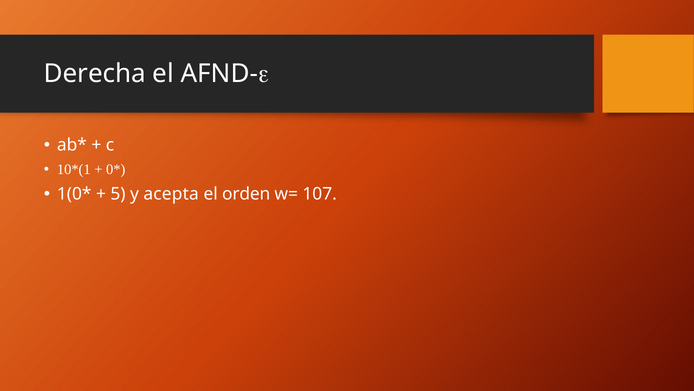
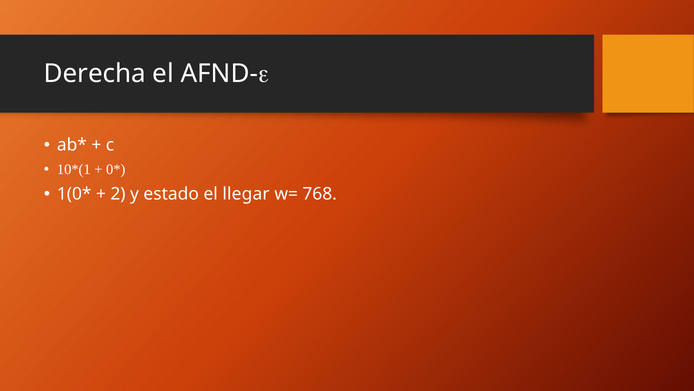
5: 5 -> 2 (118, 194)
acepta: acepta -> estado (171, 194)
orden: orden -> llegar (246, 194)
107: 107 -> 768 (320, 194)
